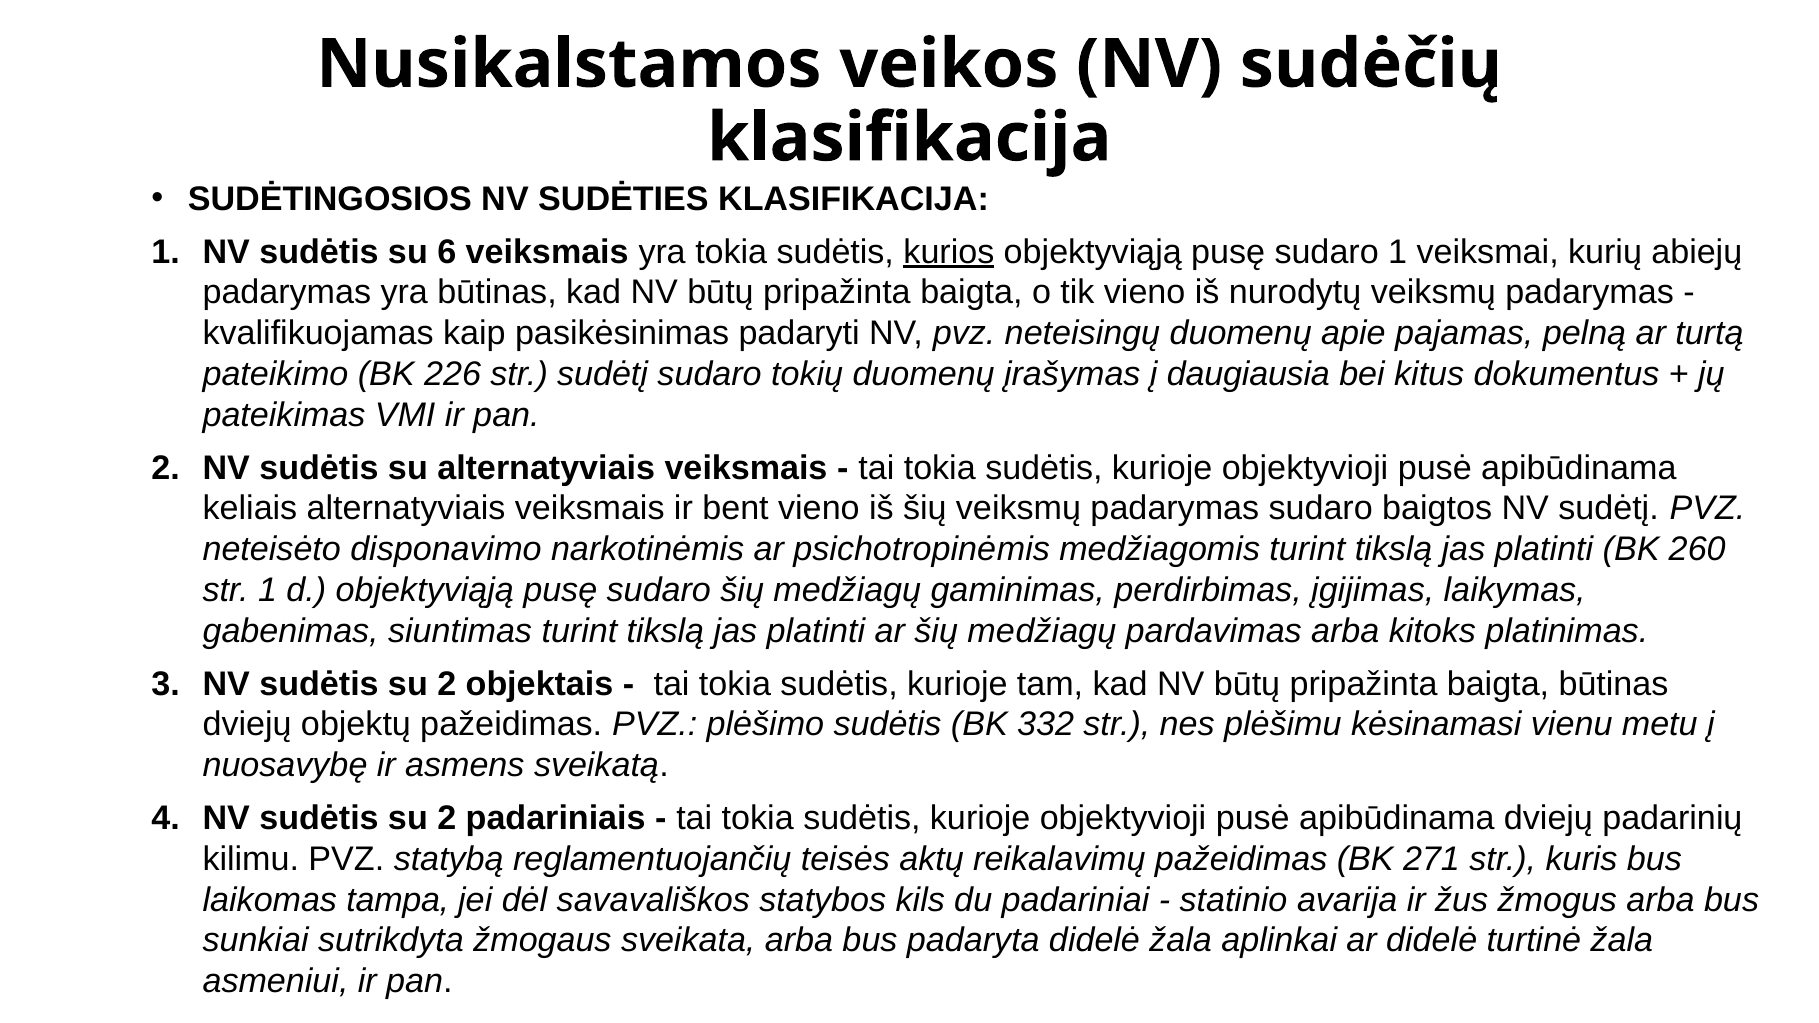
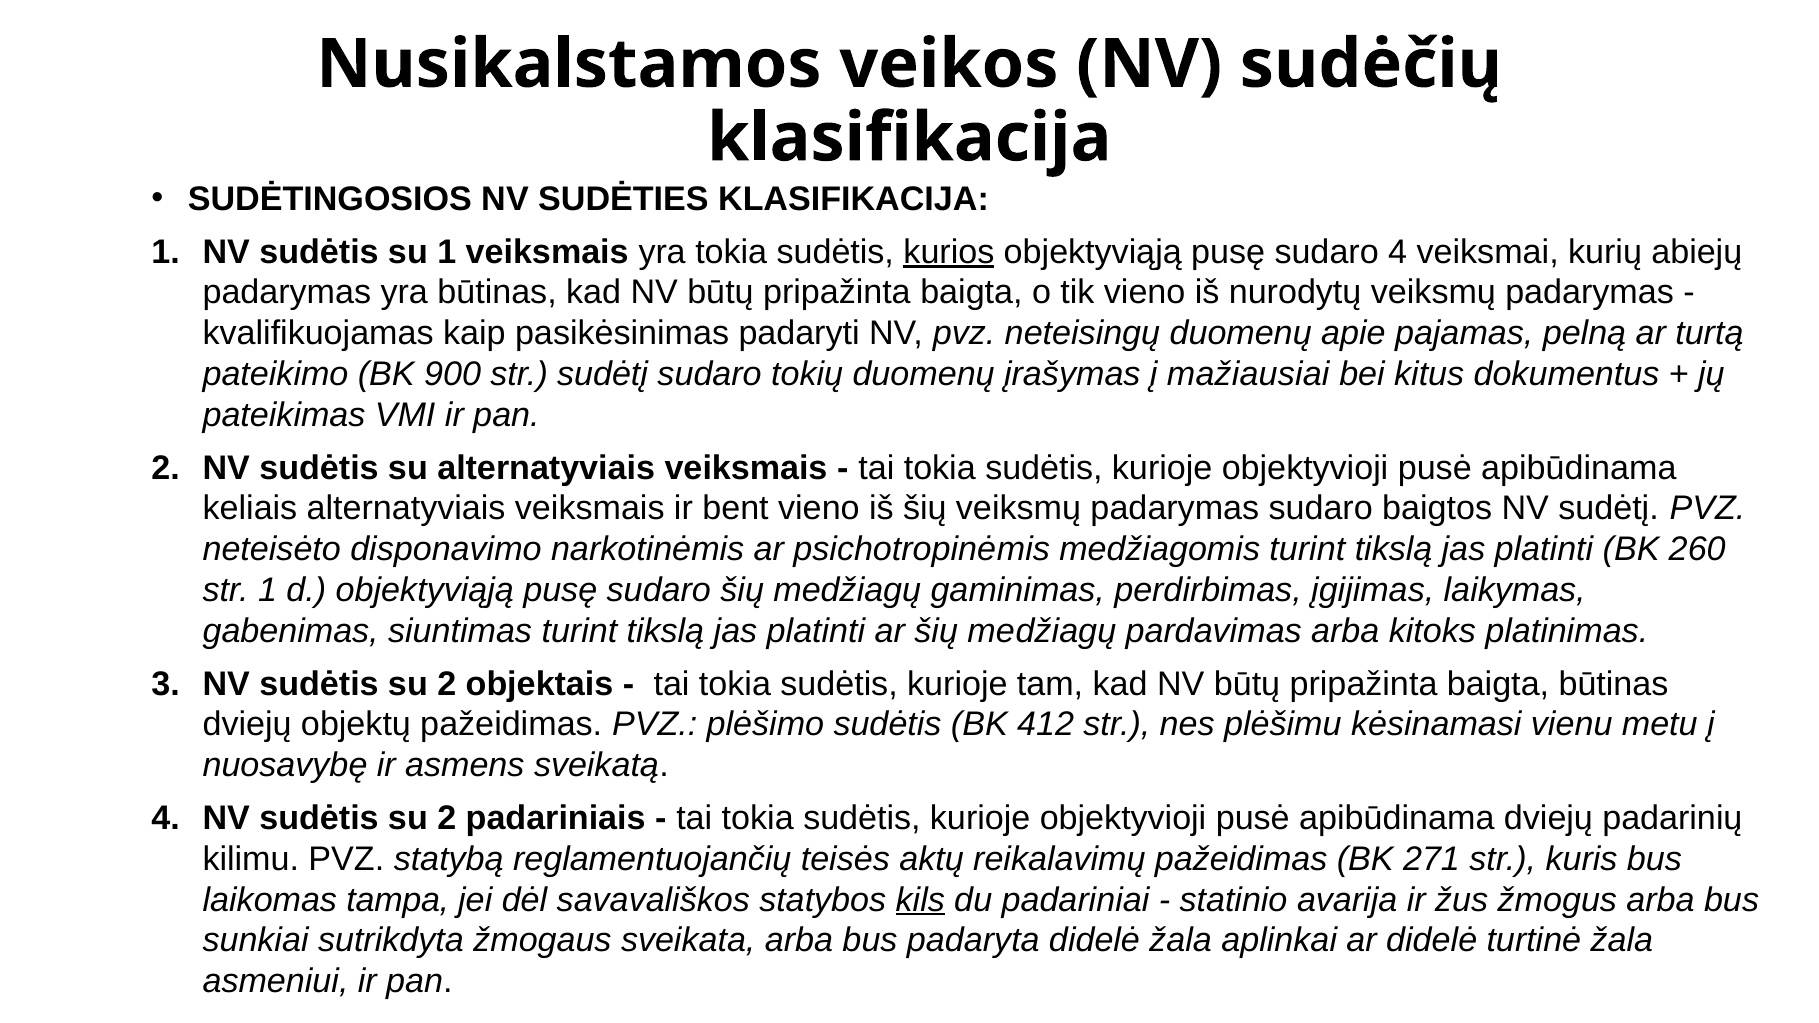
su 6: 6 -> 1 (447, 252)
sudaro 1: 1 -> 4 (1398, 252)
226: 226 -> 900 (453, 375)
daugiausia: daugiausia -> mažiausiai (1248, 375)
332: 332 -> 412 (1046, 725)
kils underline: none -> present (920, 900)
